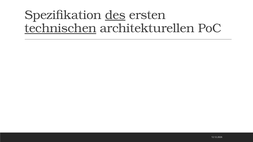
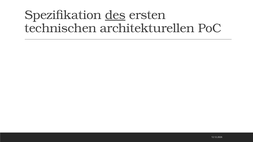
technischen underline: present -> none (60, 28)
